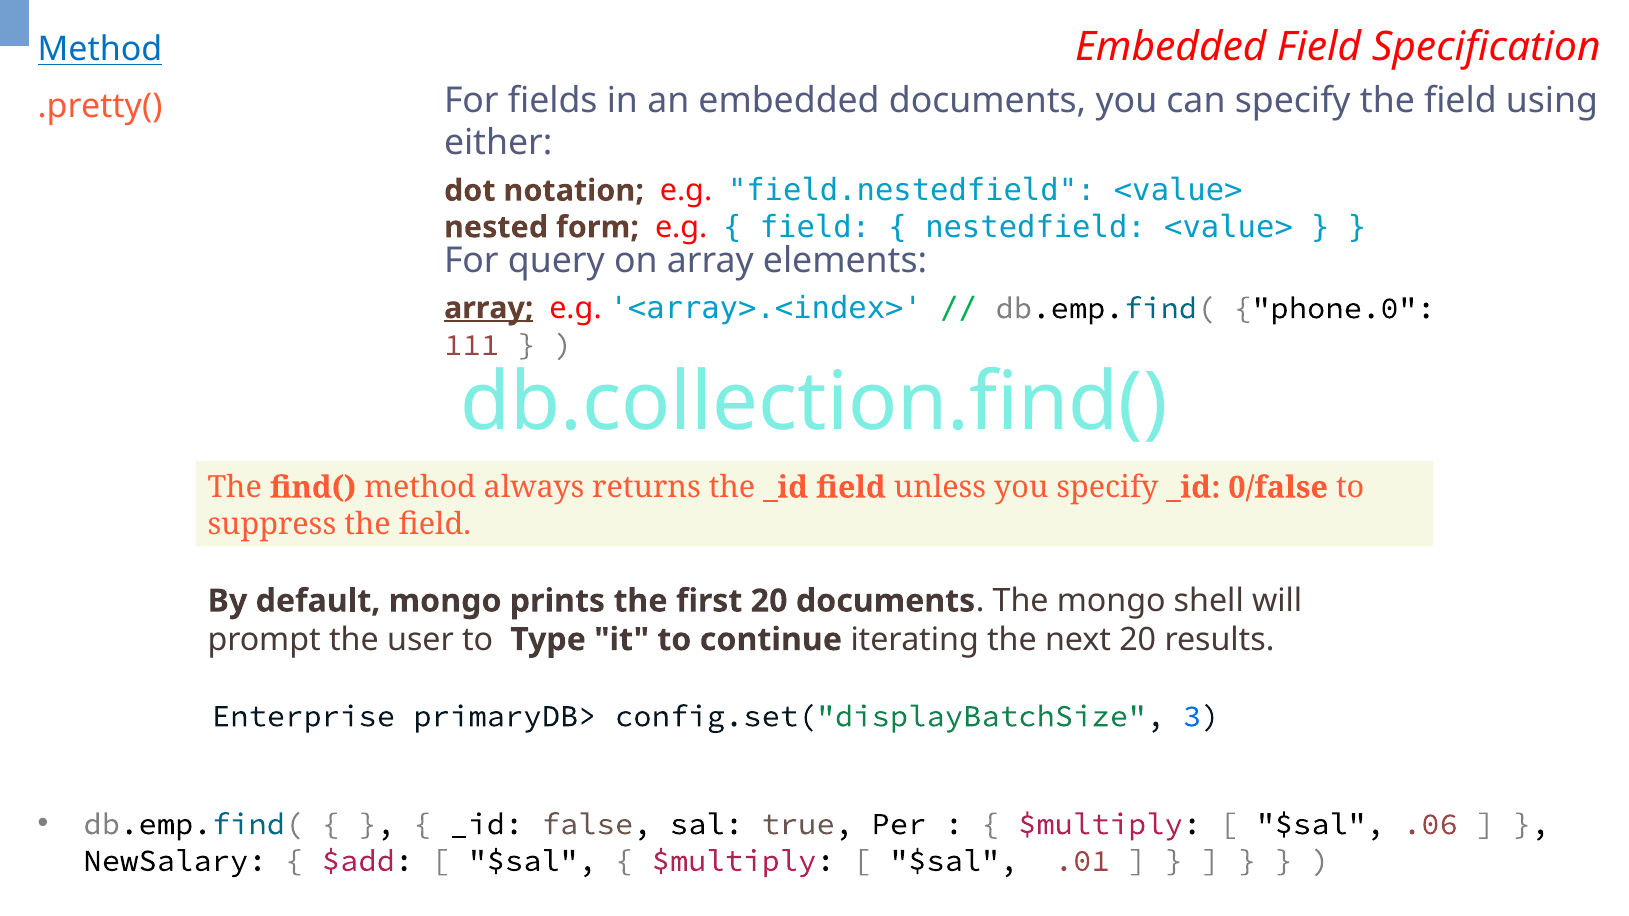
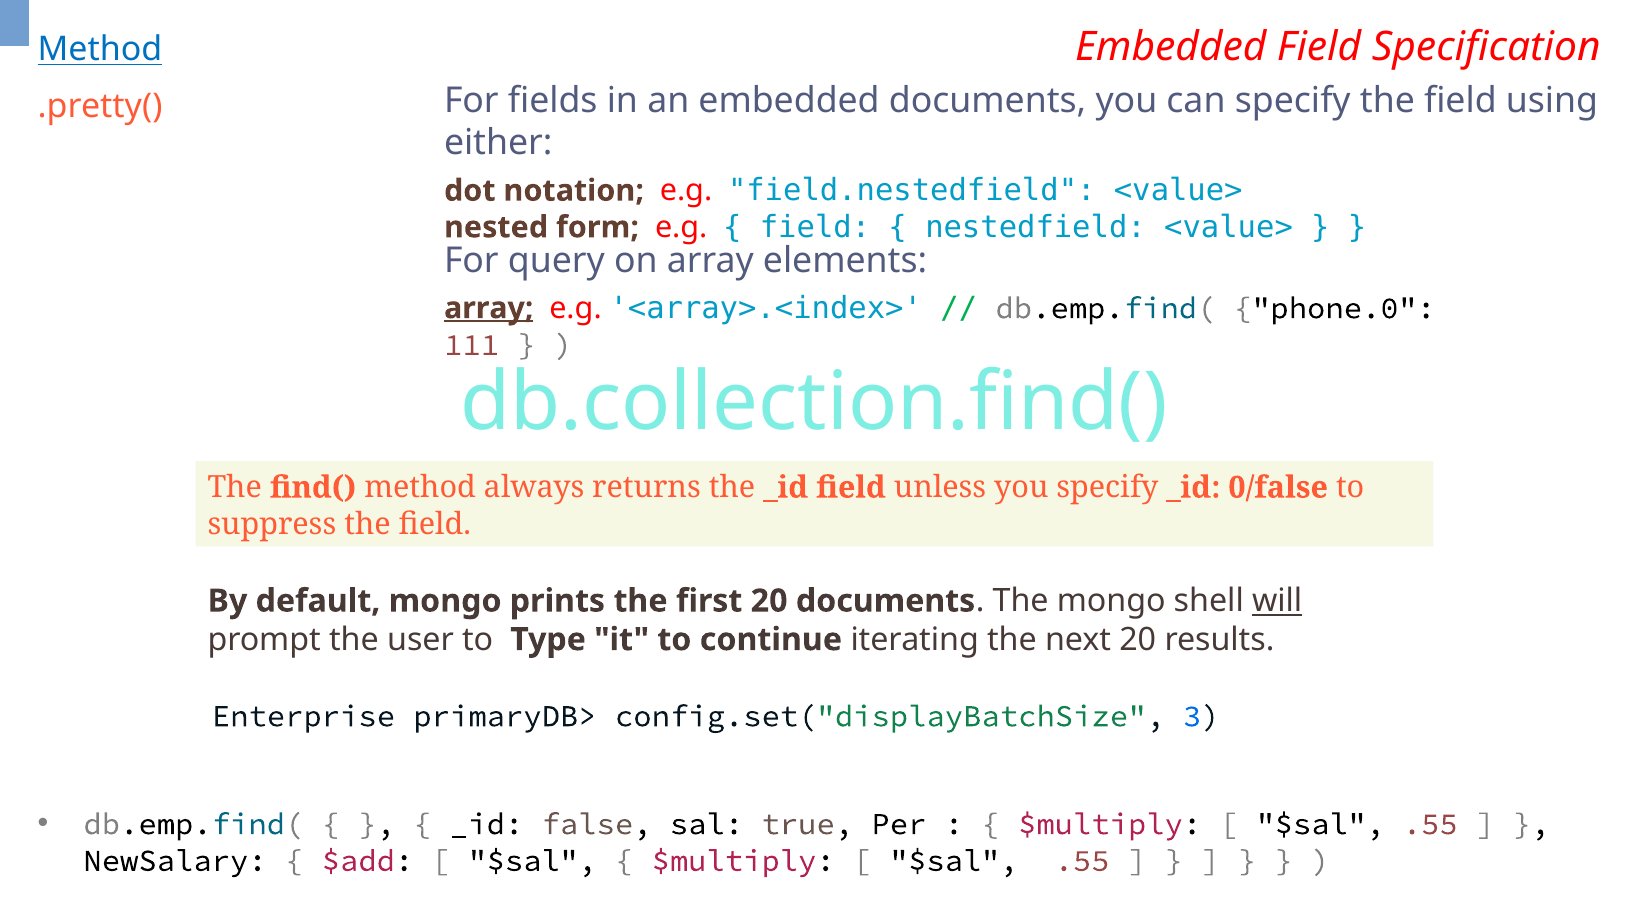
will underline: none -> present (1277, 601)
.06: .06 -> .55 (1430, 824)
.01: .01 -> .55 (1082, 861)
